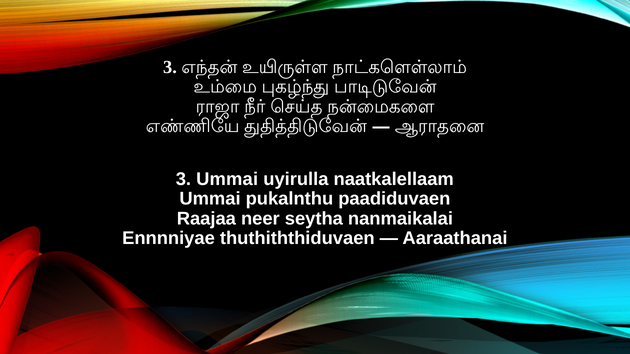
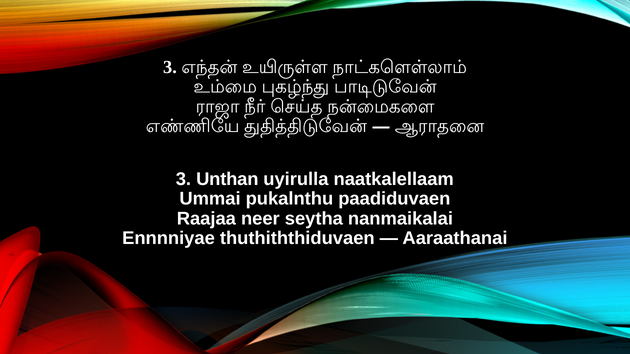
3 Ummai: Ummai -> Unthan (227, 179)
